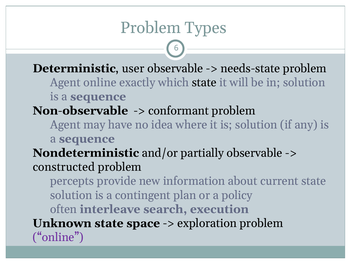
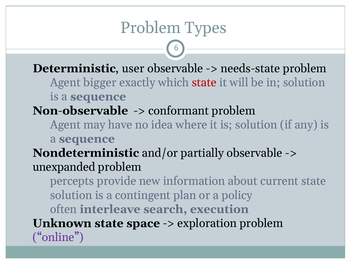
Agent online: online -> bigger (100, 82)
state colour: black -> red (204, 82)
constructed: constructed -> unexpanded (64, 166)
